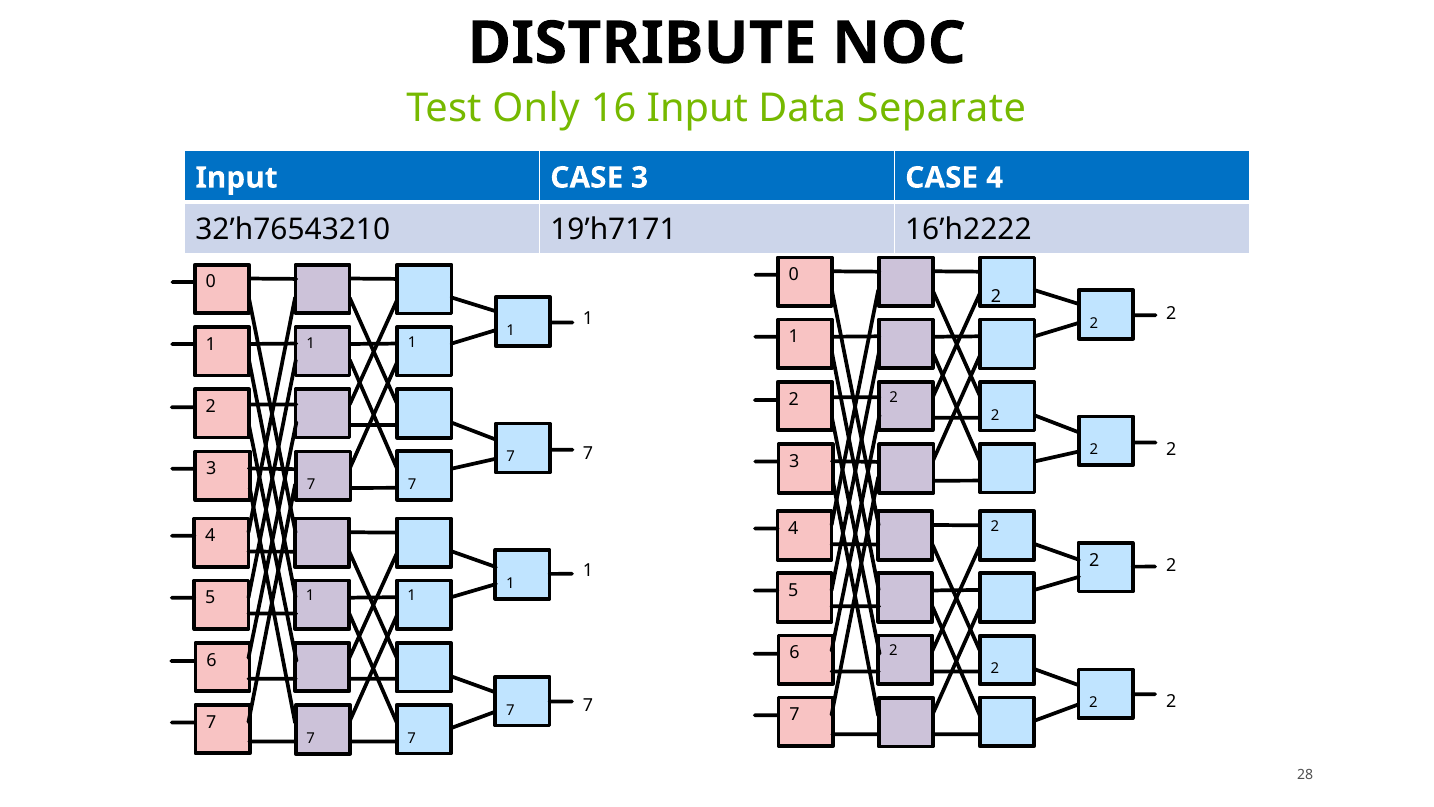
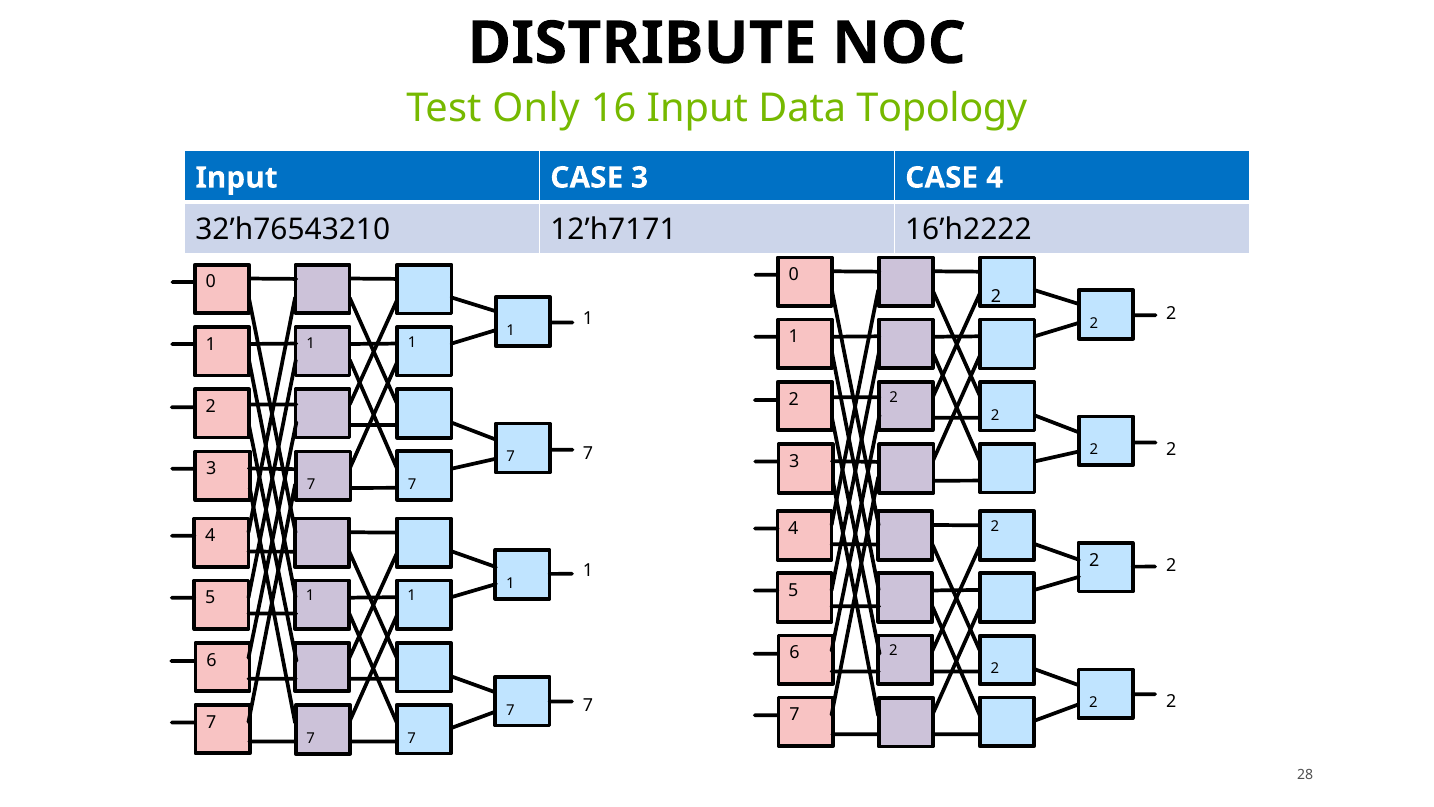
Separate: Separate -> Topology (942, 108)
19’h7171: 19’h7171 -> 12’h7171 (613, 229)
